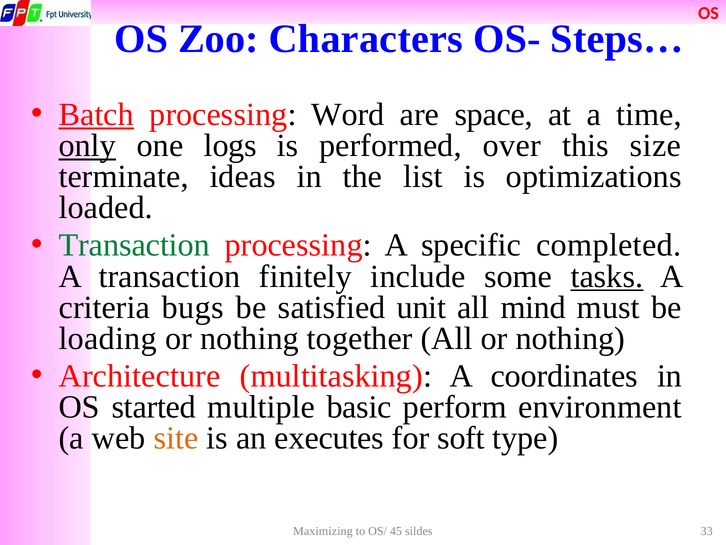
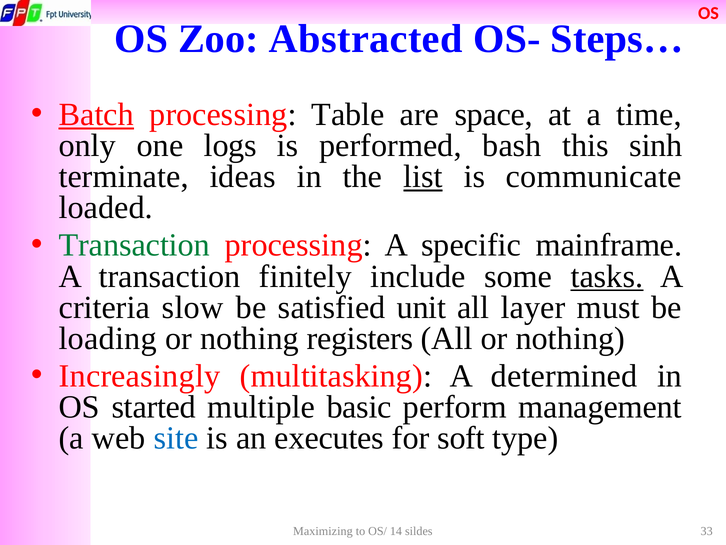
Characters: Characters -> Abstracted (366, 39)
Word: Word -> Table (348, 115)
only underline: present -> none (87, 146)
over: over -> bash (512, 146)
size: size -> sinh (656, 146)
list underline: none -> present (423, 177)
optimizations: optimizations -> communicate (594, 177)
completed: completed -> mainframe (609, 245)
bugs: bugs -> slow (193, 307)
mind: mind -> layer (533, 307)
together: together -> registers (360, 338)
Architecture: Architecture -> Increasingly (140, 376)
coordinates: coordinates -> determined (564, 376)
environment: environment -> management (600, 407)
site colour: orange -> blue (176, 438)
45: 45 -> 14 (396, 531)
